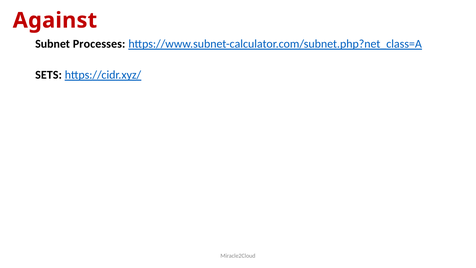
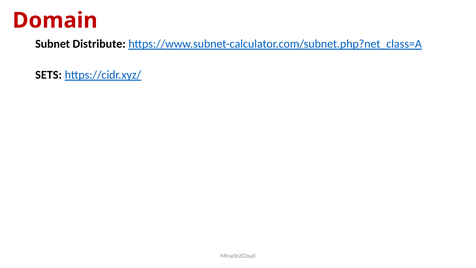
Against: Against -> Domain (55, 20)
Processes: Processes -> Distribute (99, 44)
